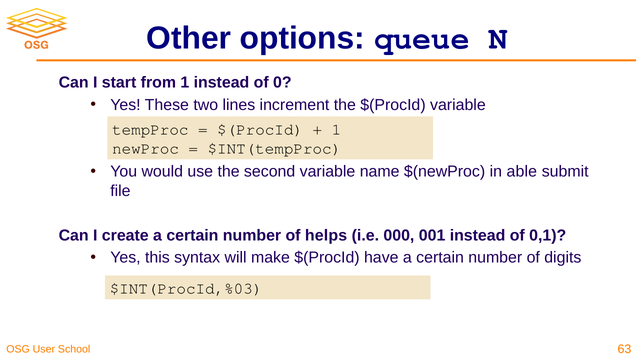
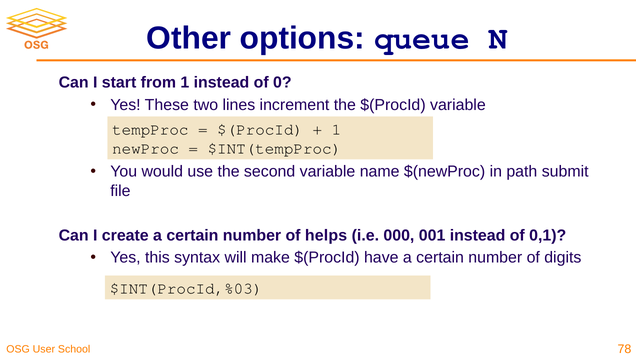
able: able -> path (522, 172)
63: 63 -> 78 (624, 349)
